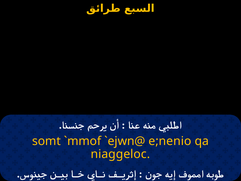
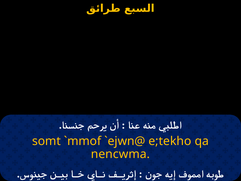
e;nenio: e;nenio -> e;tekho (170, 141)
niaggeloc: niaggeloc -> nencwma (120, 154)
